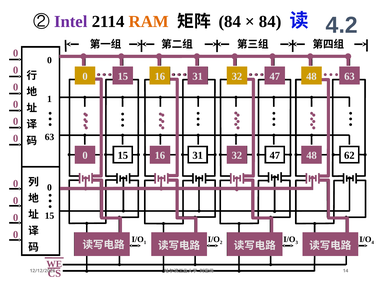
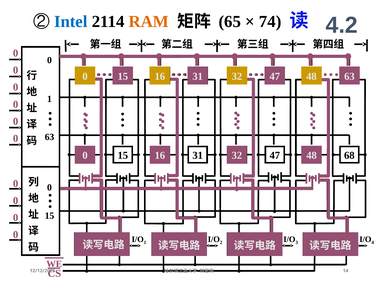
Intel colour: purple -> blue (71, 21)
84: 84 -> 65 (230, 21)
84: 84 -> 74 (270, 21)
62: 62 -> 68 (349, 155)
